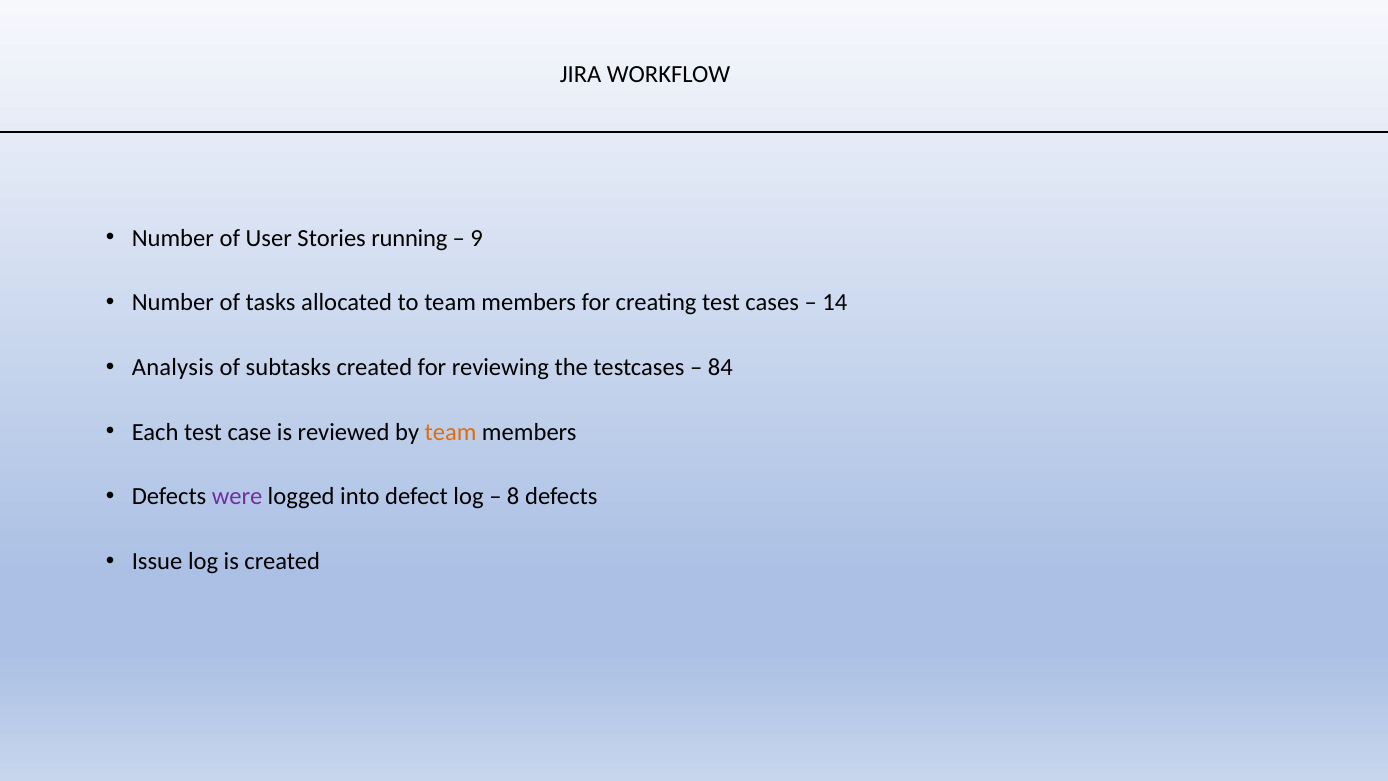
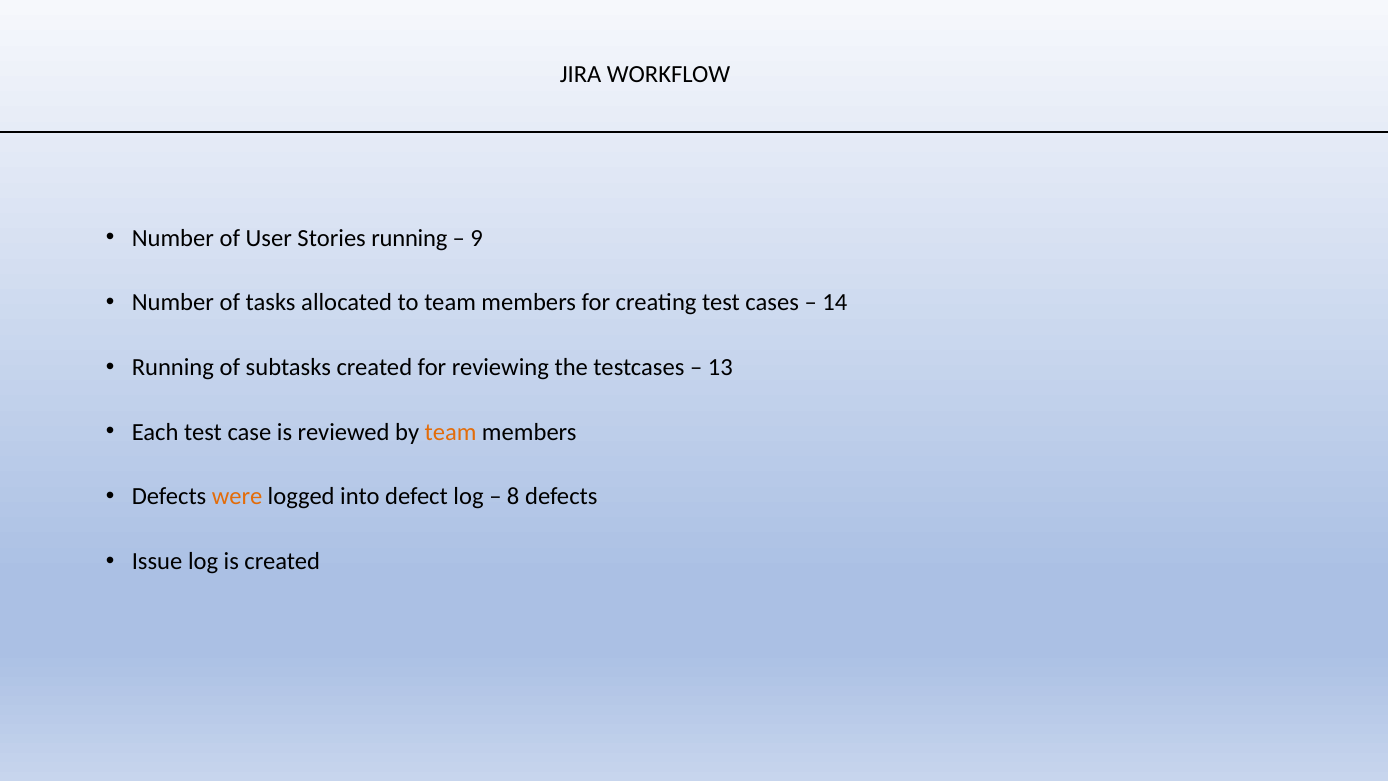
Analysis: Analysis -> Running (173, 367)
84: 84 -> 13 (720, 367)
were colour: purple -> orange (237, 497)
